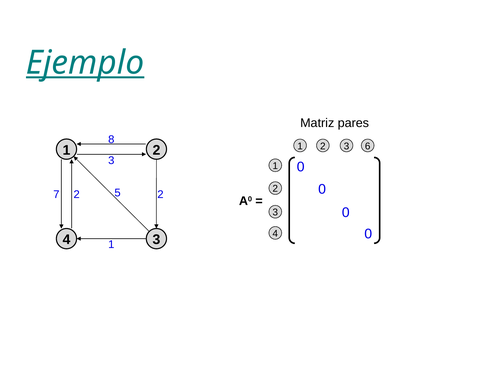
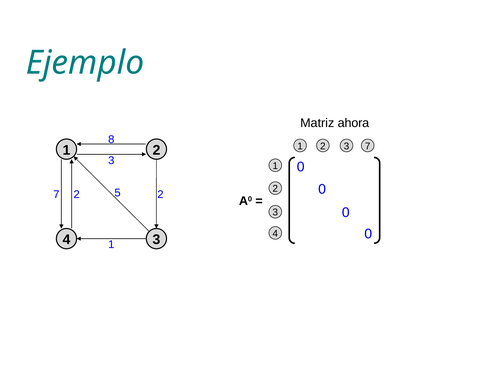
Ejemplo underline: present -> none (85, 63)
pares: pares -> ahora (353, 123)
1 6: 6 -> 7 (368, 146)
